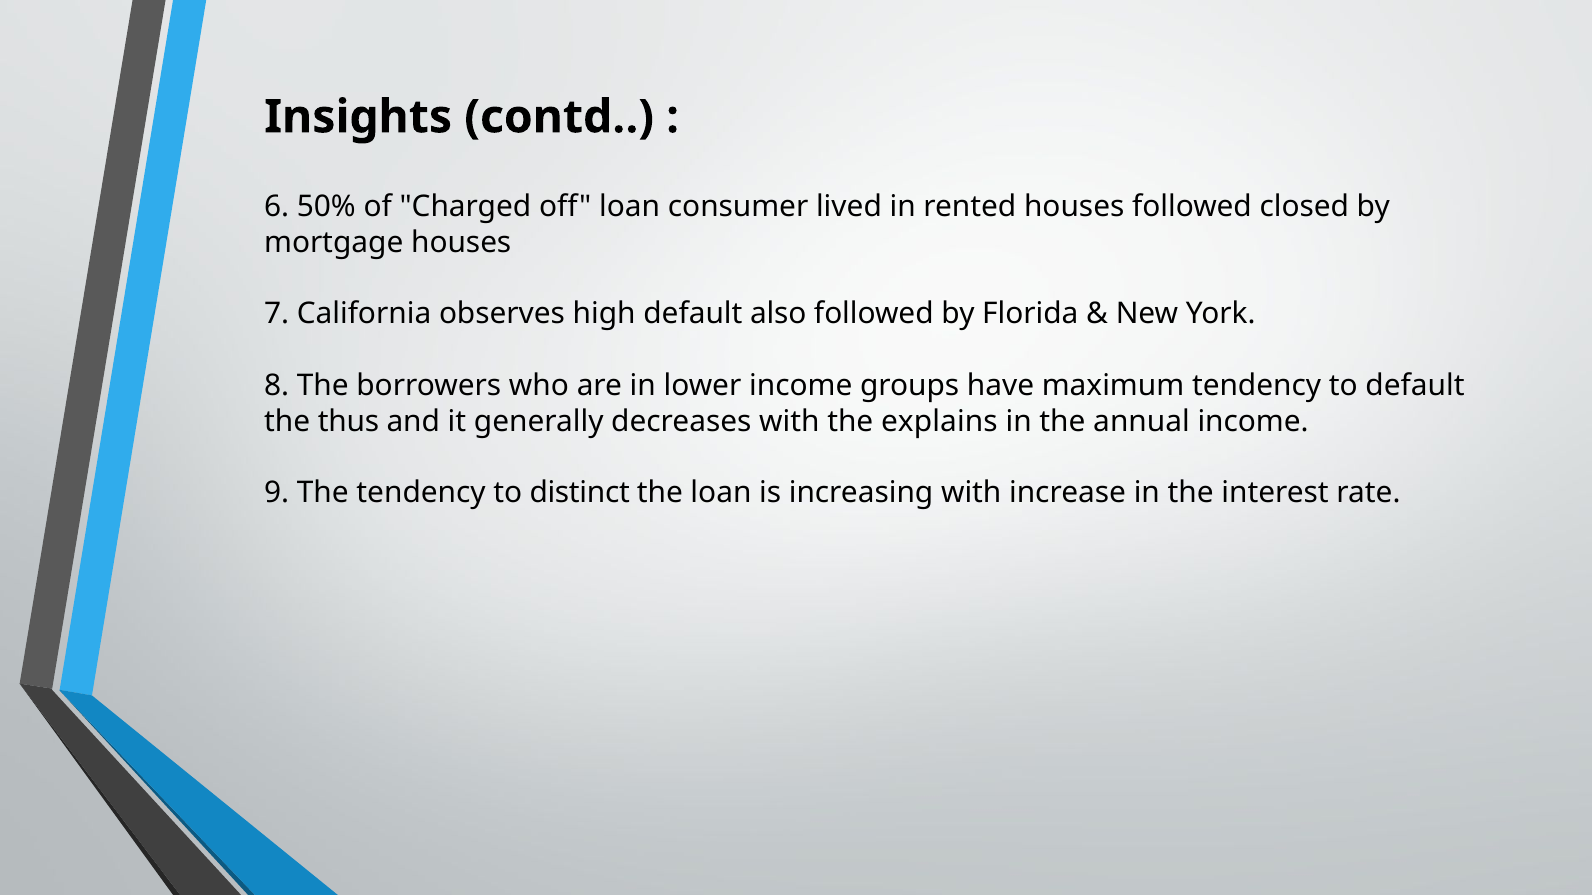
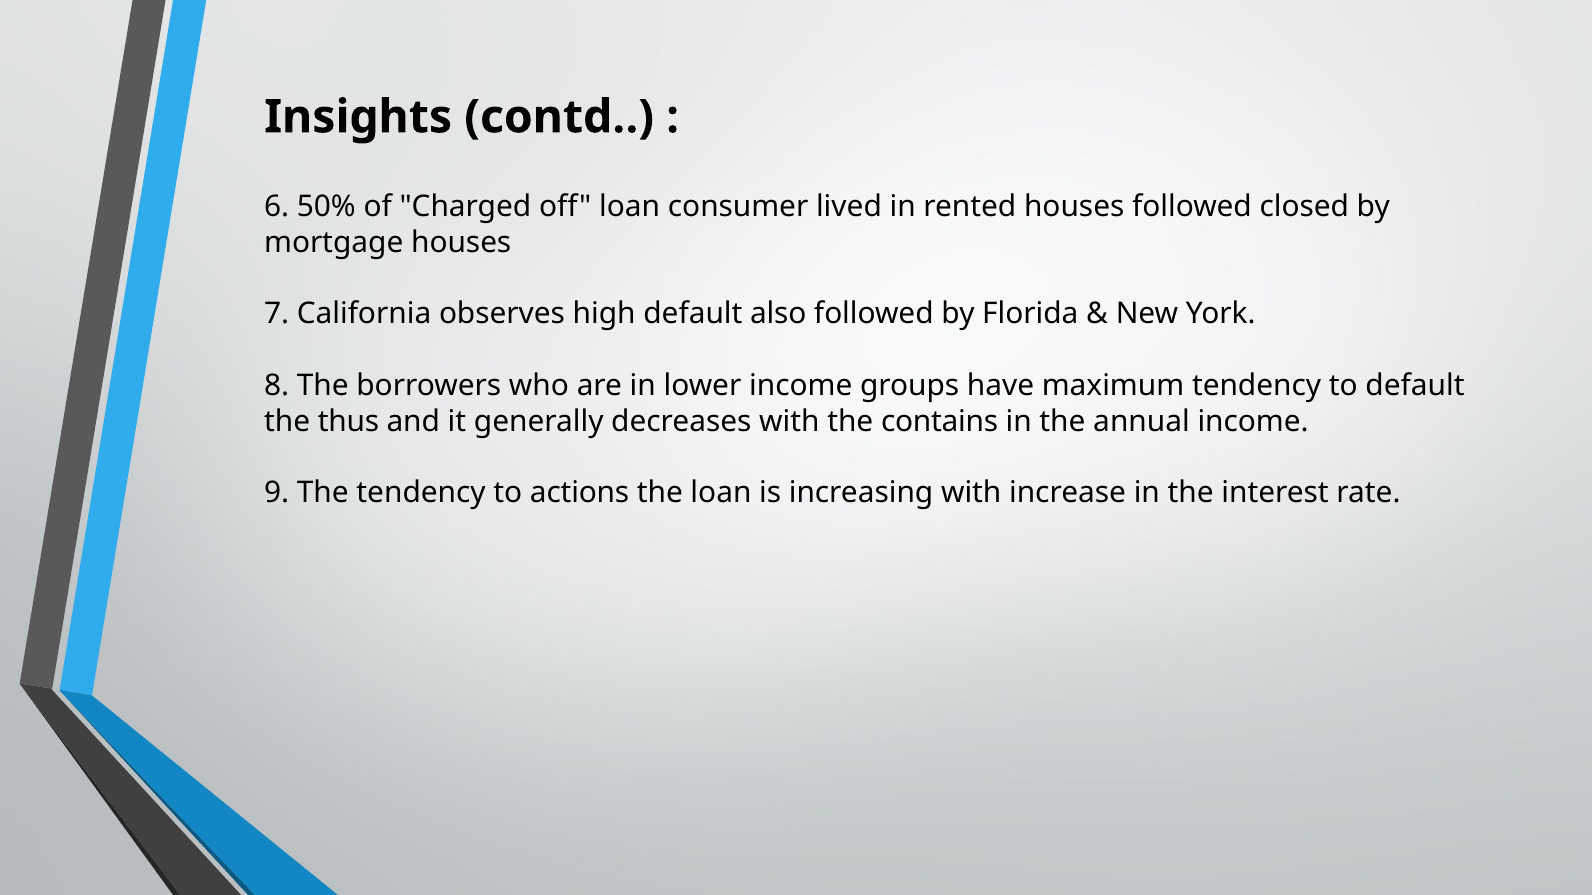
explains: explains -> contains (940, 422)
distinct: distinct -> actions (580, 493)
